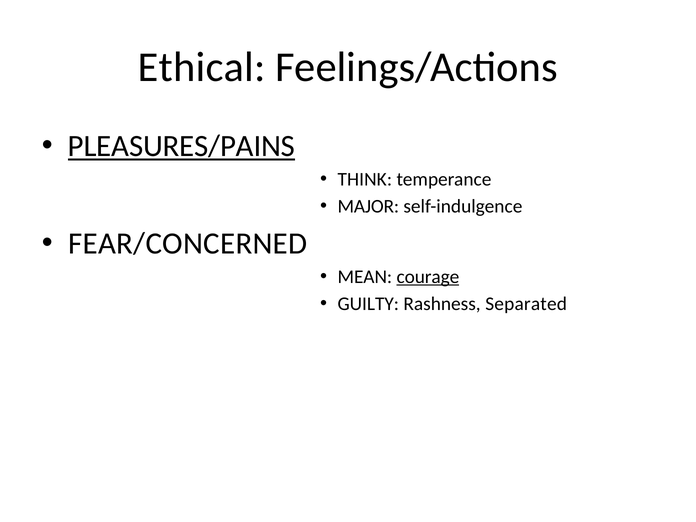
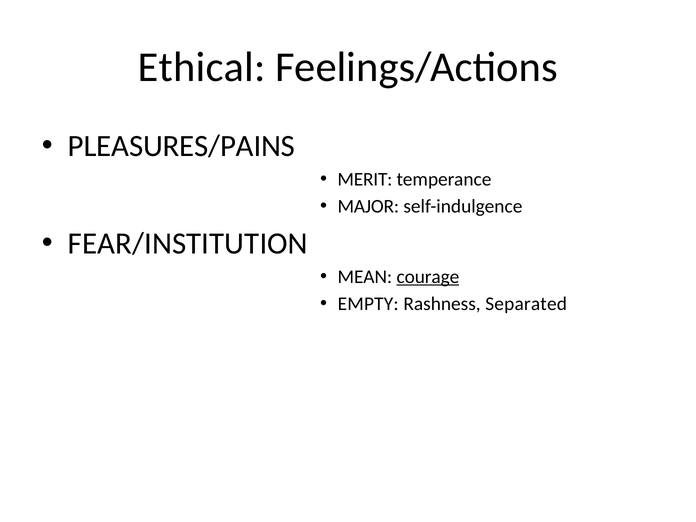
PLEASURES/PAINS underline: present -> none (182, 146)
THINK: THINK -> MERIT (365, 179)
FEAR/CONCERNED: FEAR/CONCERNED -> FEAR/INSTITUTION (188, 244)
GUILTY: GUILTY -> EMPTY (368, 304)
